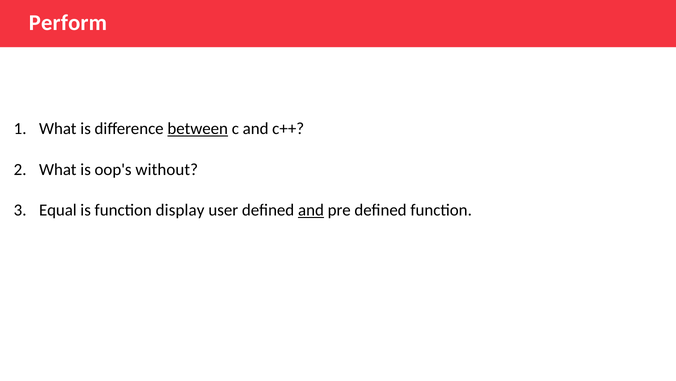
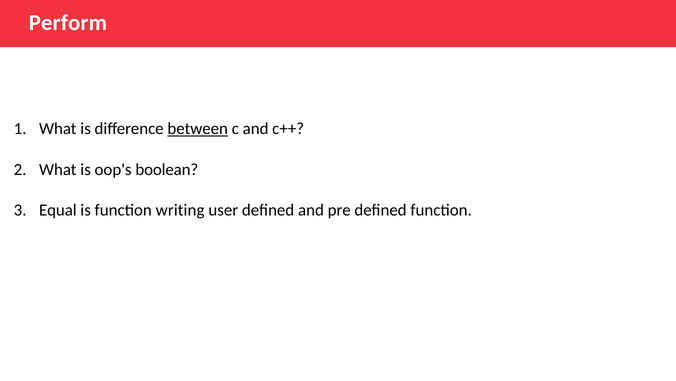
without: without -> boolean (167, 169)
display: display -> writing (180, 210)
and underline: present -> none (311, 210)
